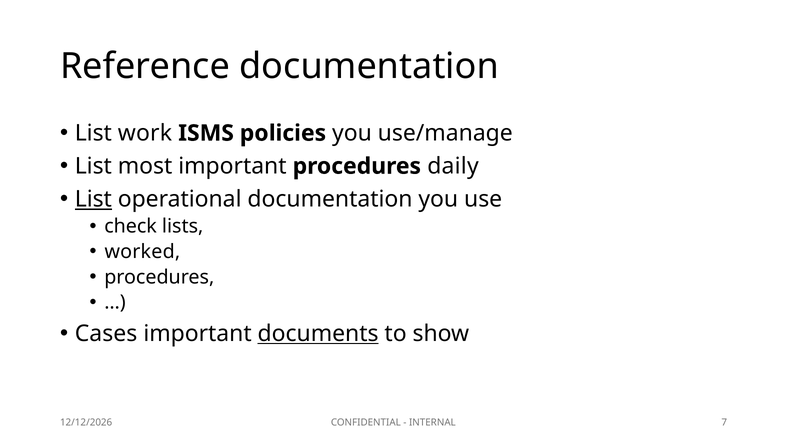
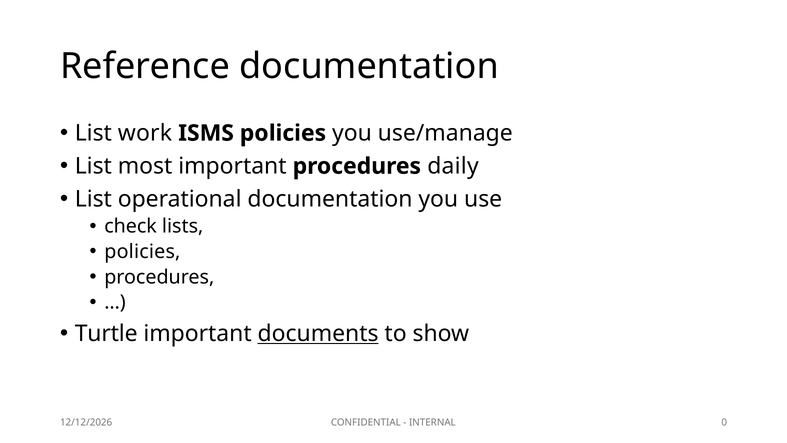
List underline: present -> none (93, 199)
worked: worked -> policies (142, 252)
Cases: Cases -> Turtle (106, 333)
7: 7 -> 0 (724, 422)
